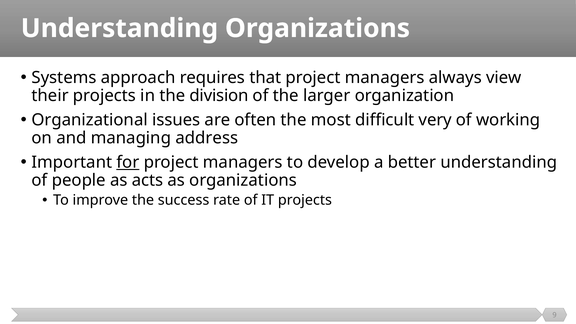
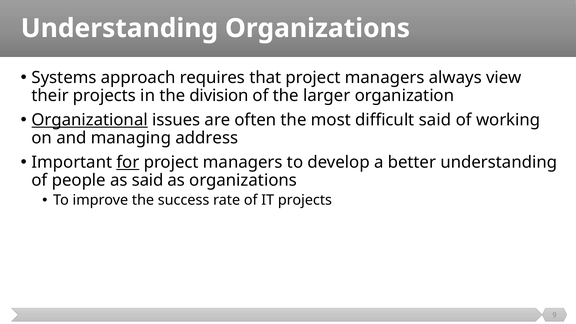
Organizational underline: none -> present (90, 120)
difficult very: very -> said (435, 120)
as acts: acts -> said (148, 180)
